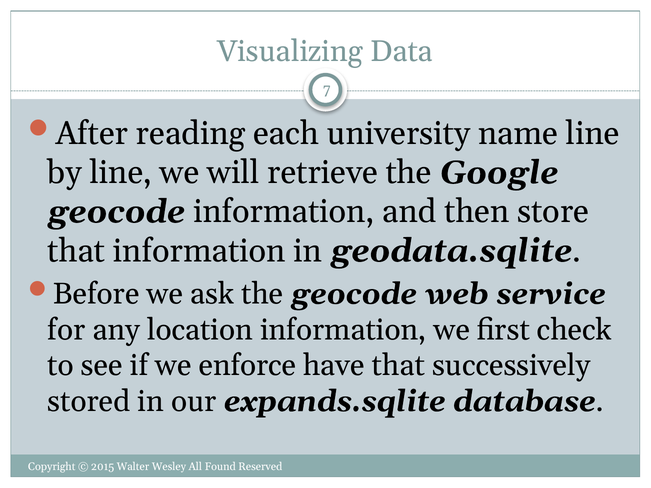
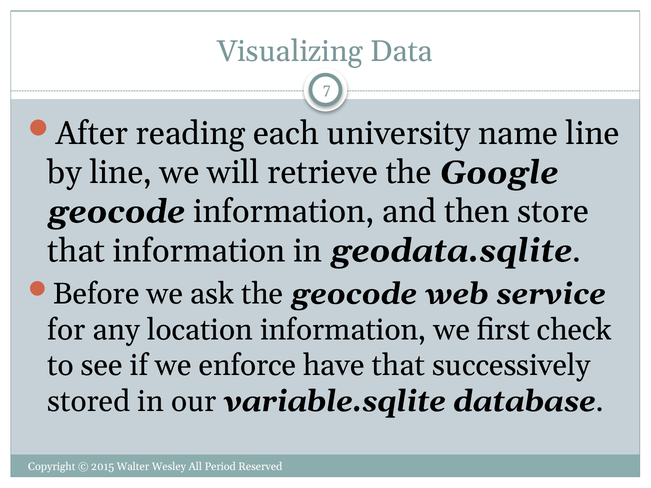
expands.sqlite: expands.sqlite -> variable.sqlite (335, 402)
Found: Found -> Period (220, 467)
